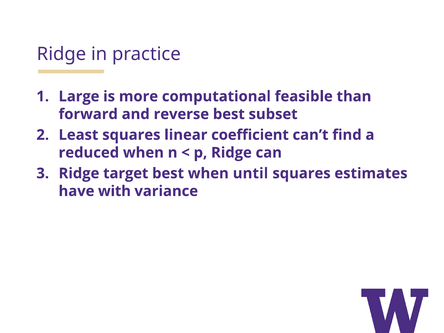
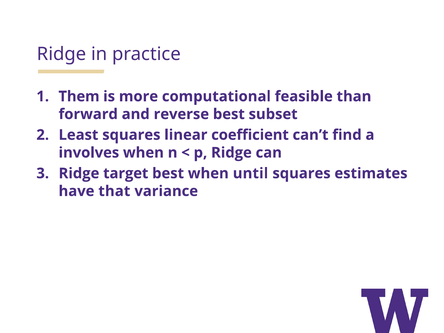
Large: Large -> Them (79, 96)
reduced: reduced -> involves (89, 153)
with: with -> that (114, 191)
